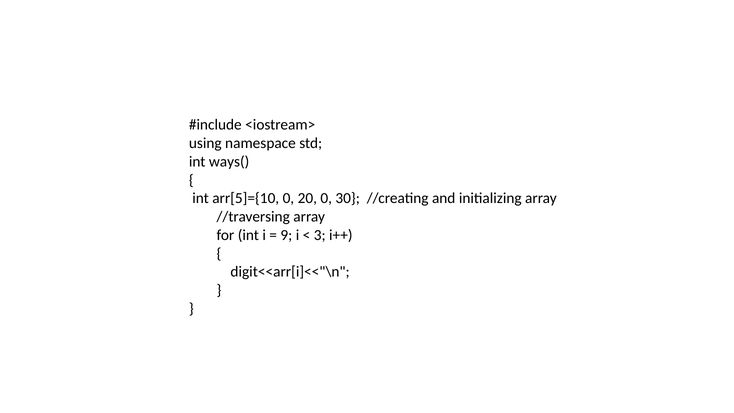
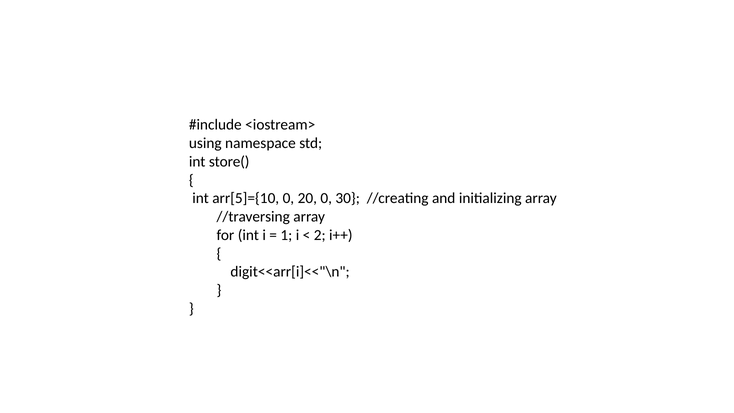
ways(: ways( -> store( (229, 162)
9: 9 -> 1 (286, 235)
3: 3 -> 2 (320, 235)
